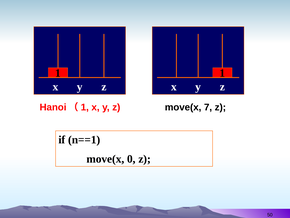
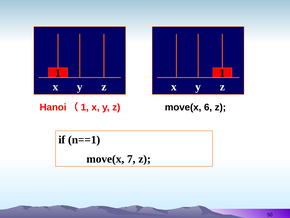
7: 7 -> 6 (208, 107)
0: 0 -> 7 (131, 159)
